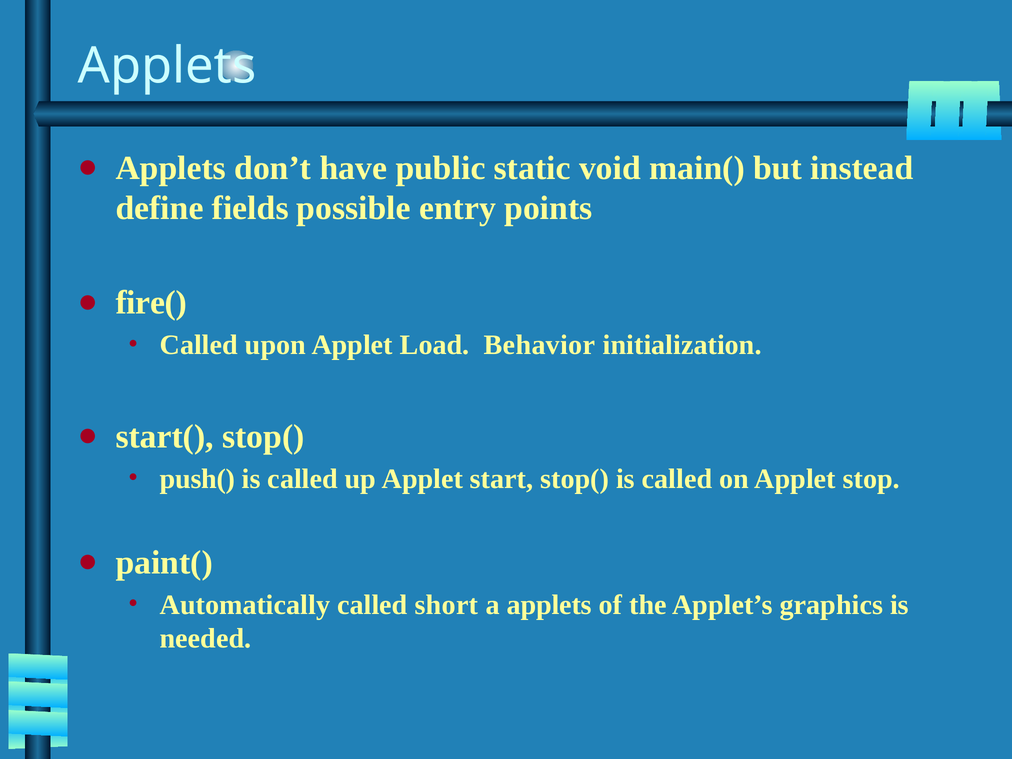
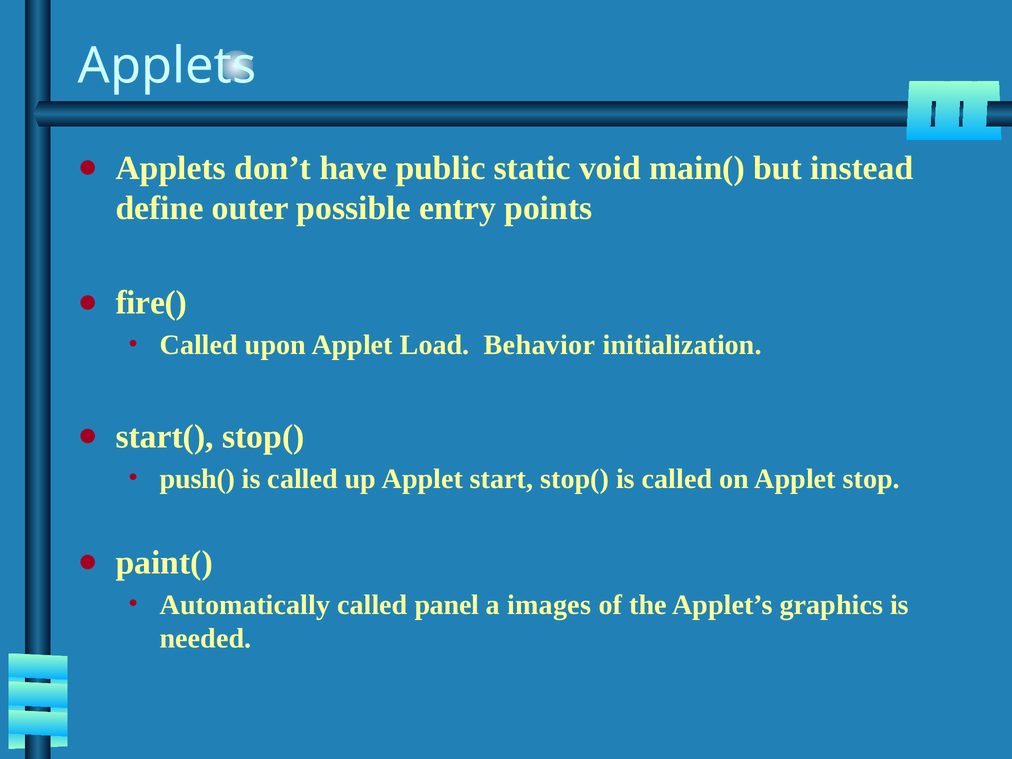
fields: fields -> outer (250, 208)
short: short -> panel (447, 605)
a applets: applets -> images (549, 605)
